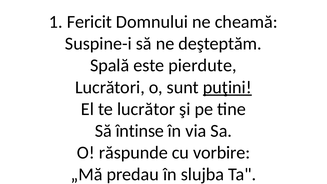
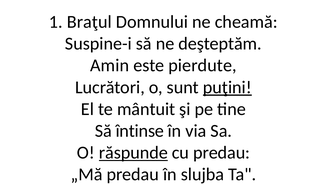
Fericit: Fericit -> Braţul (89, 22)
Spală: Spală -> Amin (110, 65)
lucrător: lucrător -> mântuit (146, 109)
răspunde underline: none -> present (133, 153)
cu vorbire: vorbire -> predau (222, 153)
